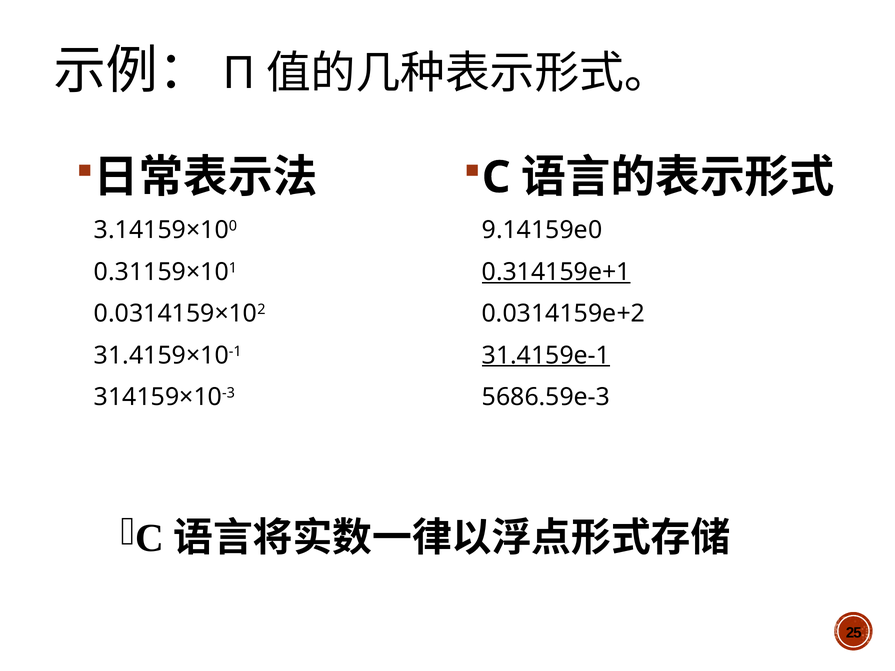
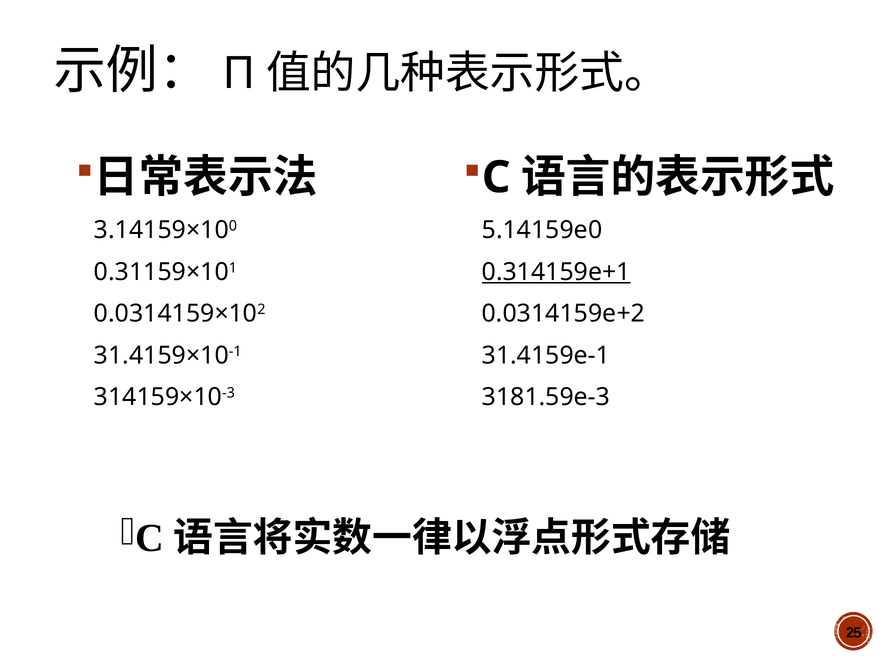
9.14159e0: 9.14159e0 -> 5.14159e0 (542, 230)
31.4159e-1 underline: present -> none (546, 355)
5686.59e-3: 5686.59e-3 -> 3181.59e-3 (546, 397)
